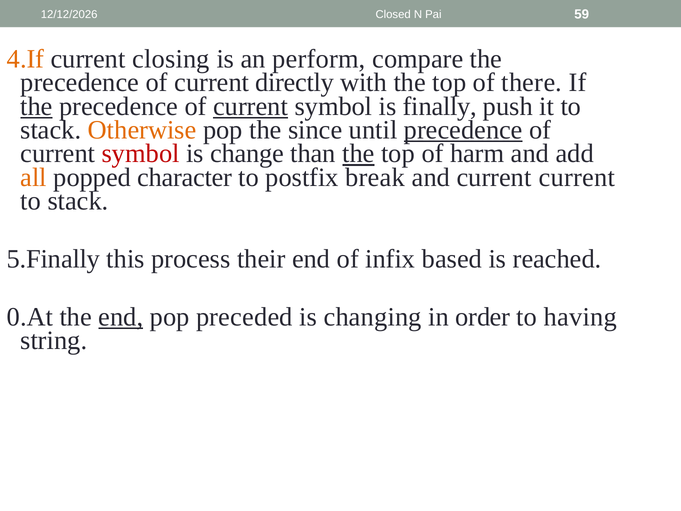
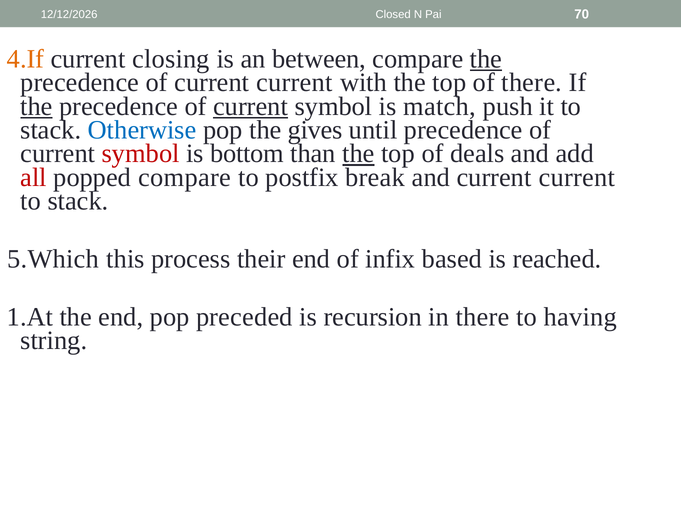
59: 59 -> 70 (582, 15)
perform: perform -> between (319, 59)
the underline: none -> present (486, 59)
of current directly: directly -> current (294, 83)
finally: finally -> match (440, 106)
Otherwise colour: orange -> blue (142, 130)
since: since -> gives (315, 130)
precedence underline: present -> none (463, 130)
change: change -> bottom (247, 154)
harm: harm -> deals (477, 154)
all colour: orange -> red (34, 177)
popped character: character -> compare (185, 177)
5.Finally: 5.Finally -> 5.Which (53, 259)
0.At: 0.At -> 1.At (30, 317)
end underline: present -> none (121, 317)
changing: changing -> recursion (373, 317)
in order: order -> there (483, 317)
